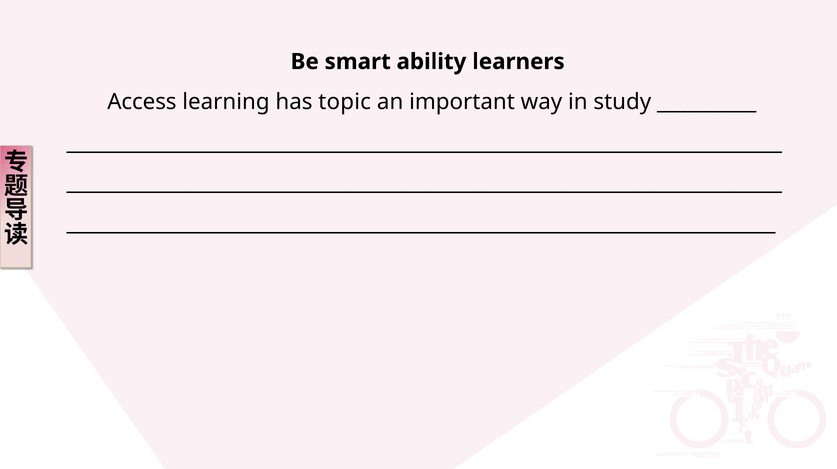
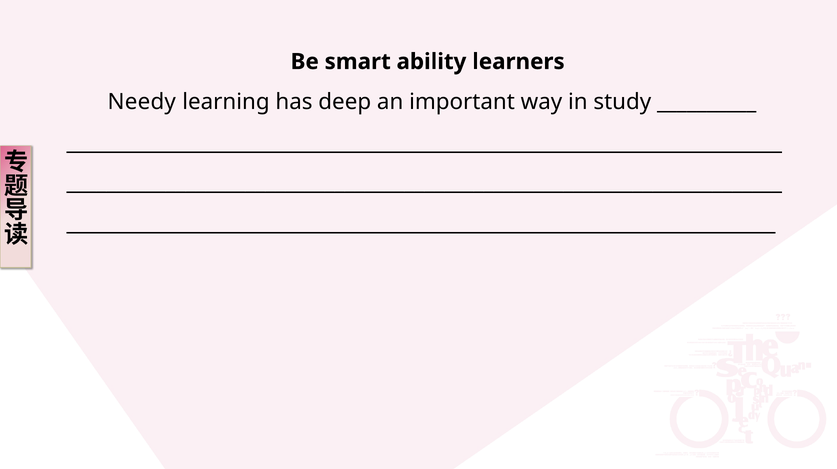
Access: Access -> Needy (142, 102)
topic: topic -> deep (345, 102)
